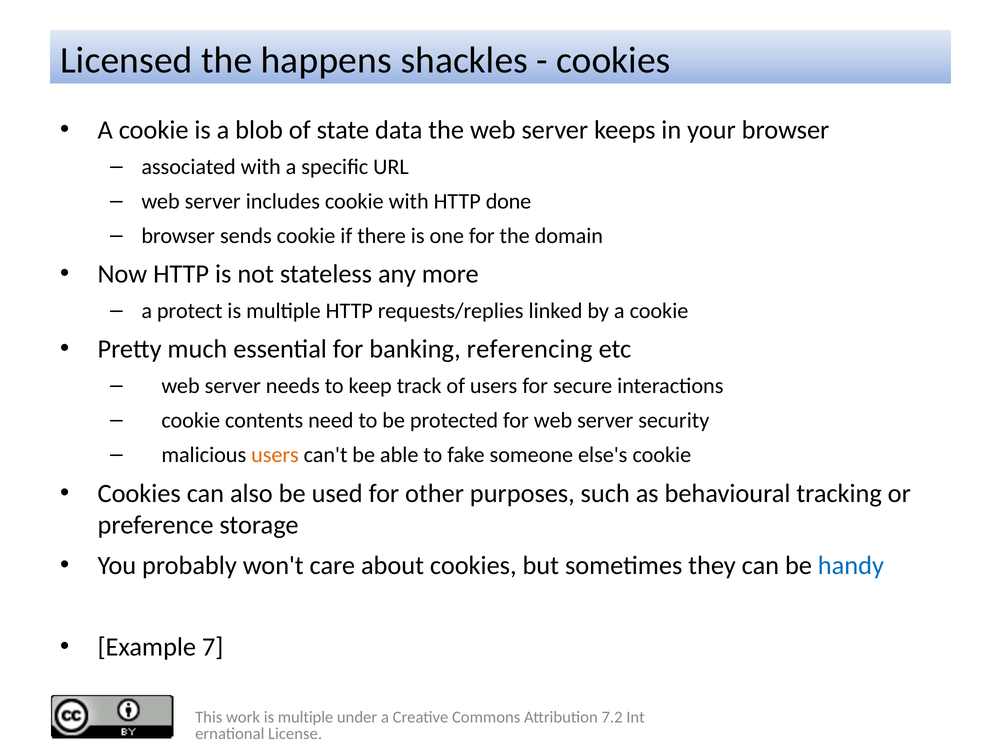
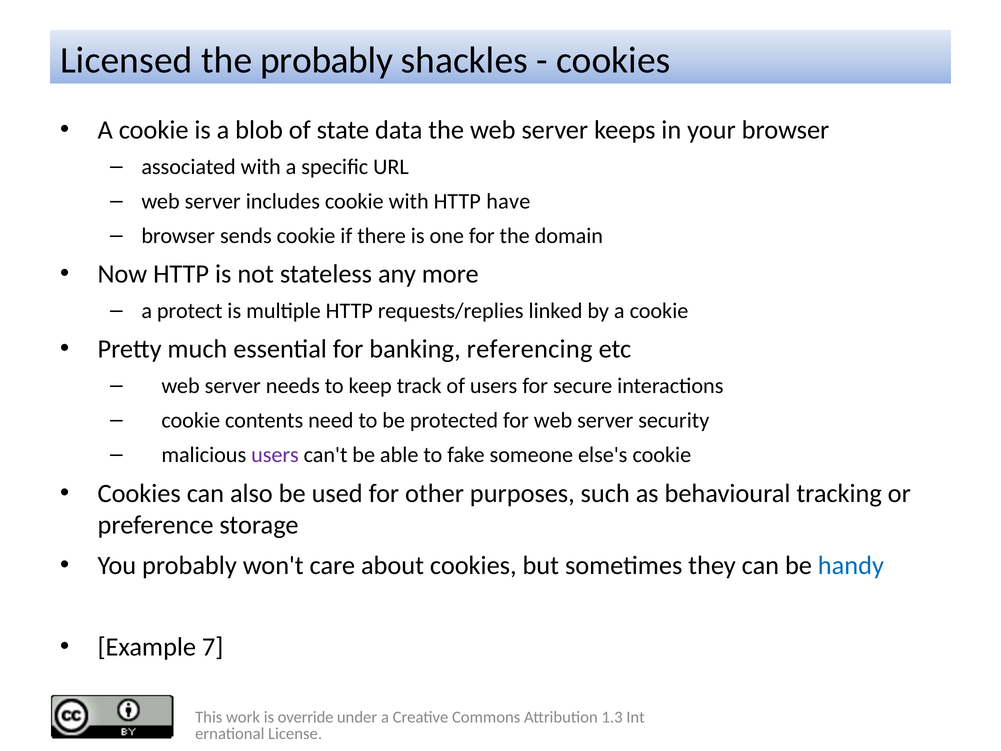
the happens: happens -> probably (327, 60)
done: done -> have (508, 201)
users colour: orange -> purple (275, 455)
work is multiple: multiple -> override (306, 717)
7.2: 7.2 -> 1.3 (612, 717)
